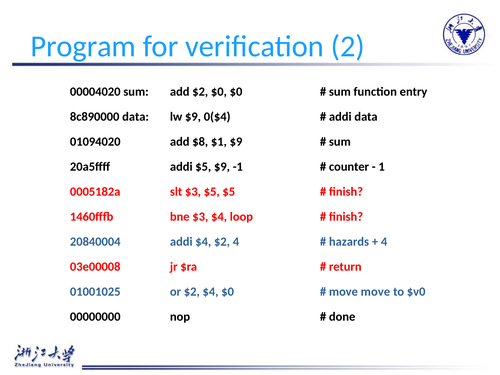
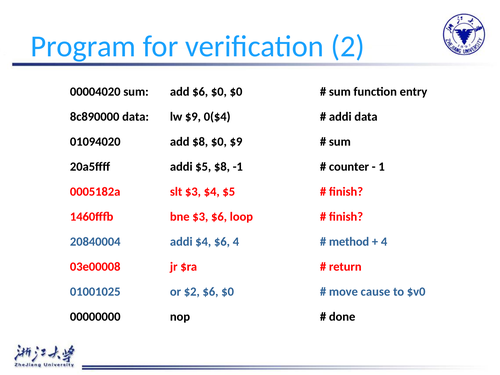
add $2: $2 -> $6 (200, 92)
$8 $1: $1 -> $0 (219, 142)
$5 $9: $9 -> $8 (222, 167)
$3 $5: $5 -> $4 (212, 192)
$3 $4: $4 -> $6 (219, 217)
$4 $2: $2 -> $6 (222, 242)
hazards: hazards -> method (349, 242)
$2 $4: $4 -> $6 (210, 292)
move move: move -> cause (375, 292)
